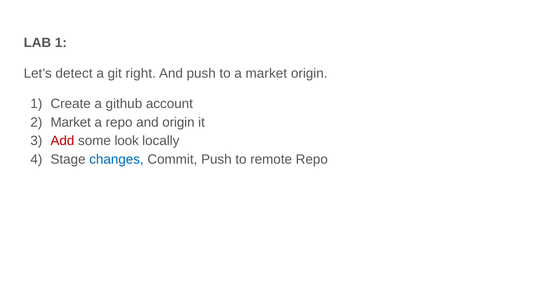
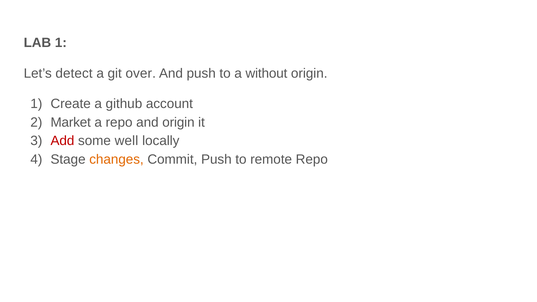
right: right -> over (141, 73)
a market: market -> without (266, 73)
look: look -> well (126, 141)
changes colour: blue -> orange (116, 159)
